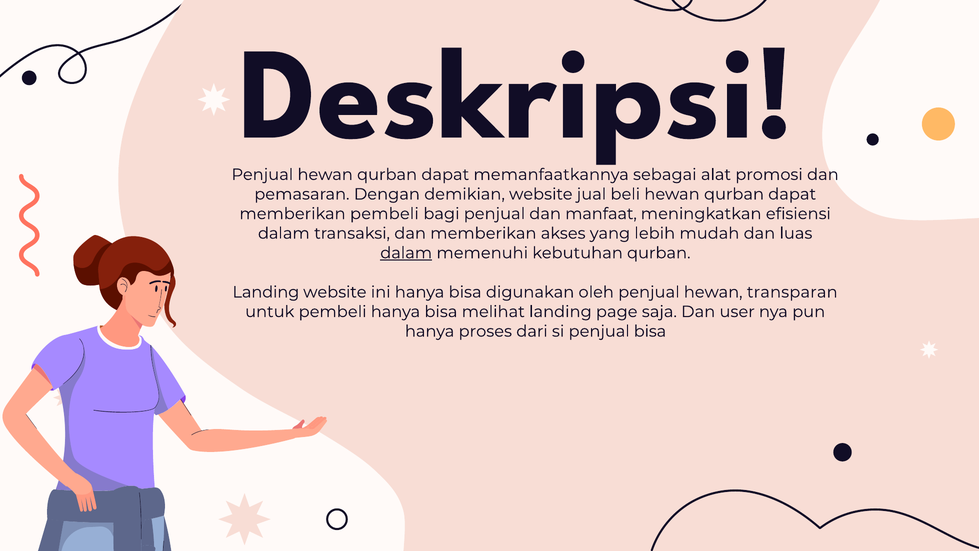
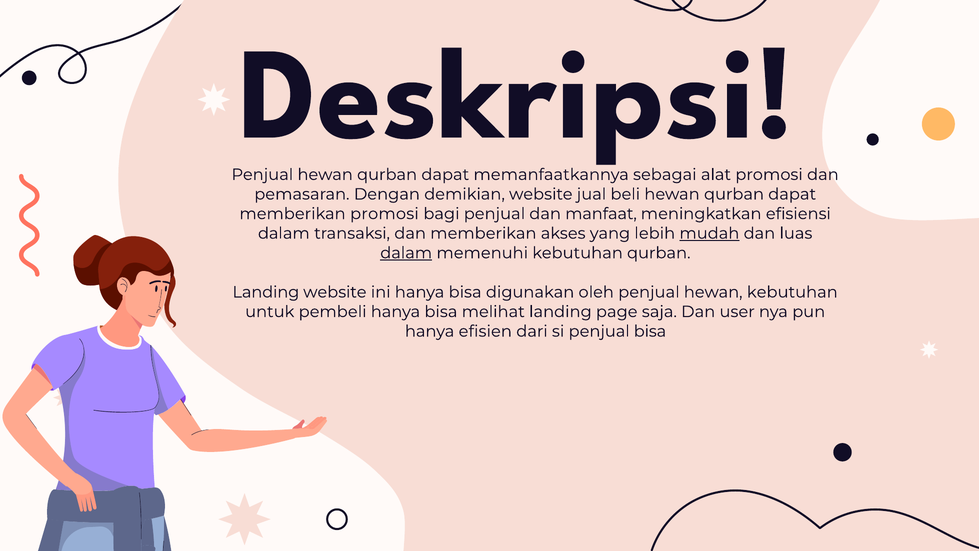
memberikan pembeli: pembeli -> promosi (384, 214)
mudah underline: none -> present (709, 233)
hewan transparan: transparan -> kebutuhan (792, 292)
proses: proses -> efisien (485, 331)
